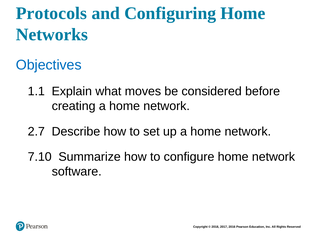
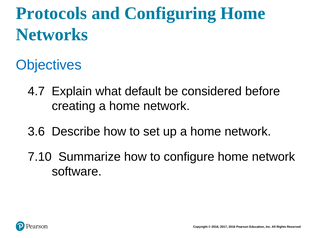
1.1: 1.1 -> 4.7 (36, 91)
moves: moves -> default (143, 91)
2.7: 2.7 -> 3.6 (36, 131)
